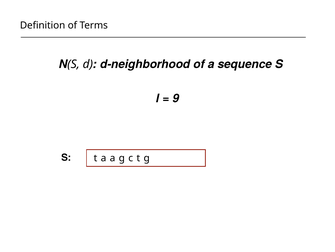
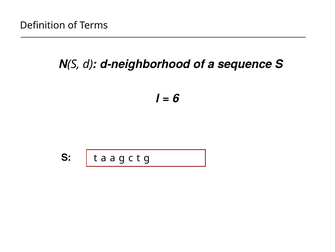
9: 9 -> 6 (176, 98)
